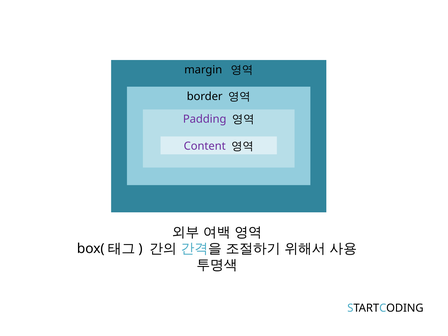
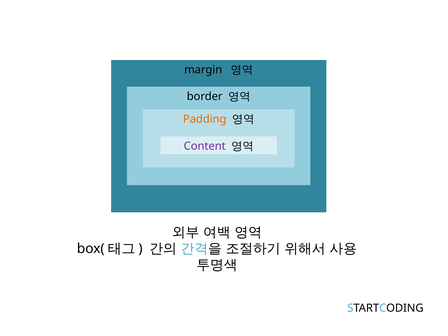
Padding colour: purple -> orange (205, 119)
